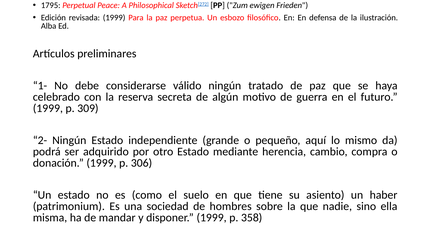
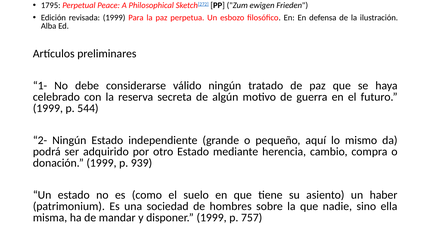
309: 309 -> 544 (88, 109)
306: 306 -> 939 (142, 163)
358: 358 -> 757 (252, 218)
